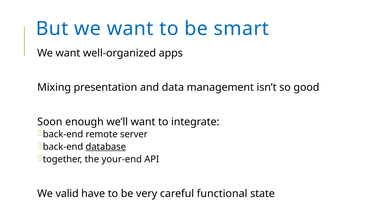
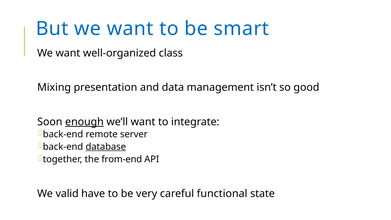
apps: apps -> class (171, 53)
enough underline: none -> present (84, 122)
your-end: your-end -> from-end (122, 159)
